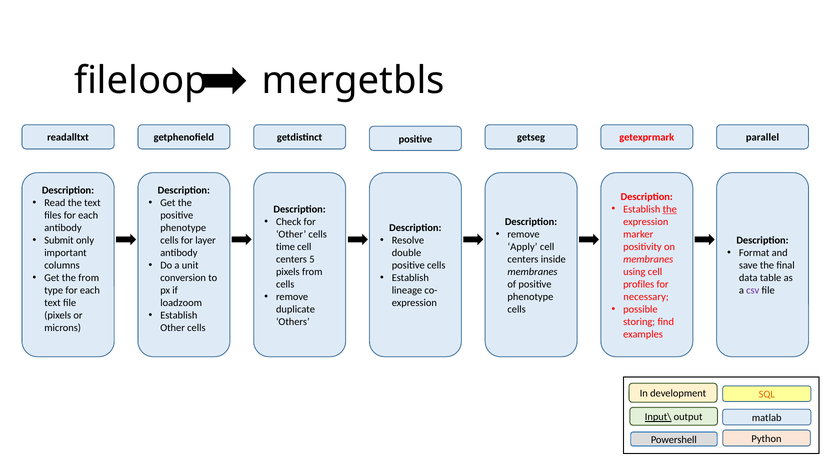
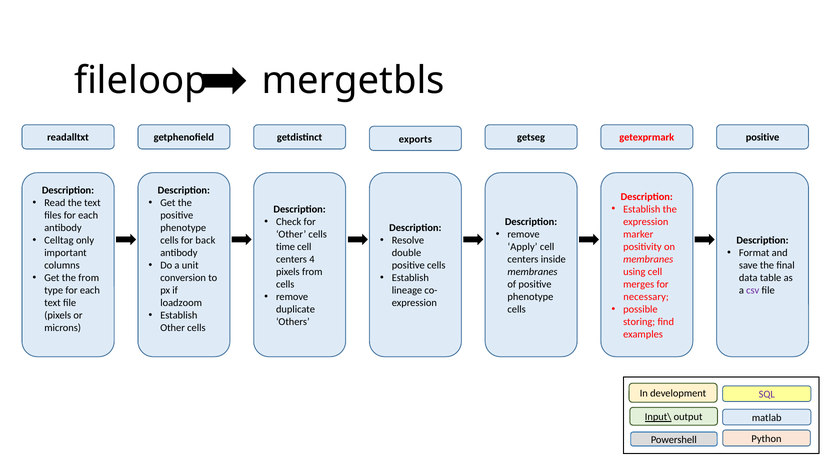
positive: positive -> exports (415, 139)
getexprmark parallel: parallel -> positive (763, 138)
the underline: present -> none (670, 209)
Submit: Submit -> Celltag (59, 240)
layer: layer -> back (205, 240)
5: 5 -> 4 (312, 259)
profiles: profiles -> merges (639, 284)
SQL colour: orange -> purple (767, 394)
